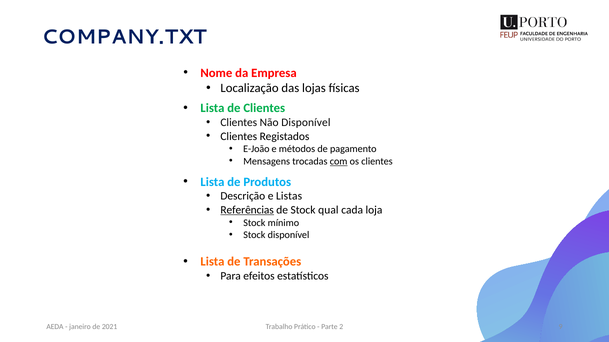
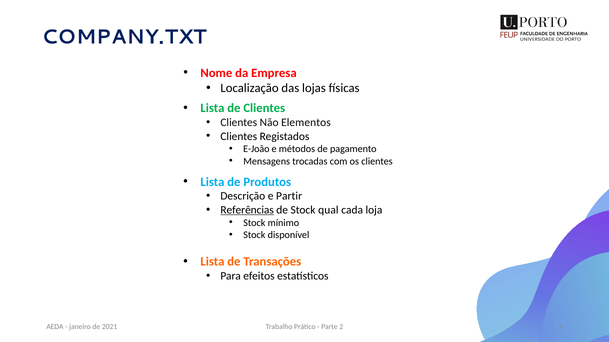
Não Disponível: Disponível -> Elementos (306, 123)
com underline: present -> none (339, 161)
Listas: Listas -> Partir (289, 196)
